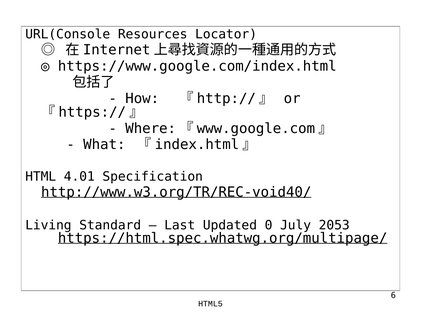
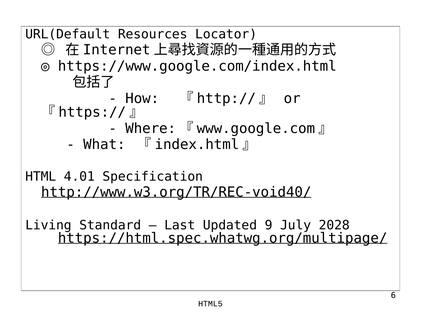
URL(Console: URL(Console -> URL(Default (68, 34)
0: 0 -> 9 (269, 225)
2053: 2053 -> 2028 (334, 225)
